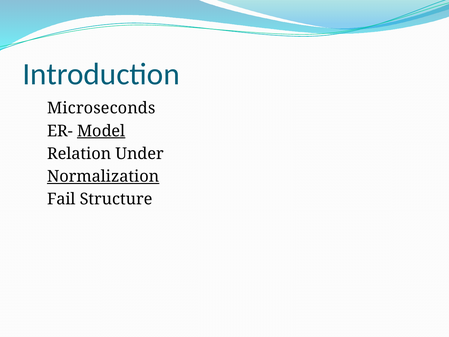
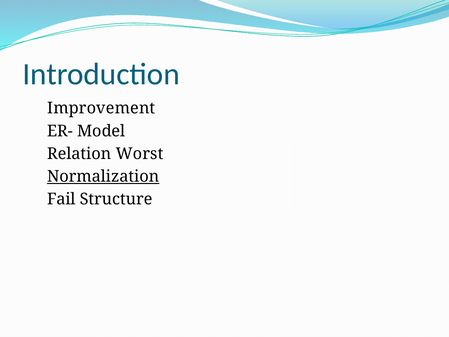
Microseconds: Microseconds -> Improvement (101, 108)
Model underline: present -> none (101, 131)
Under: Under -> Worst (140, 154)
